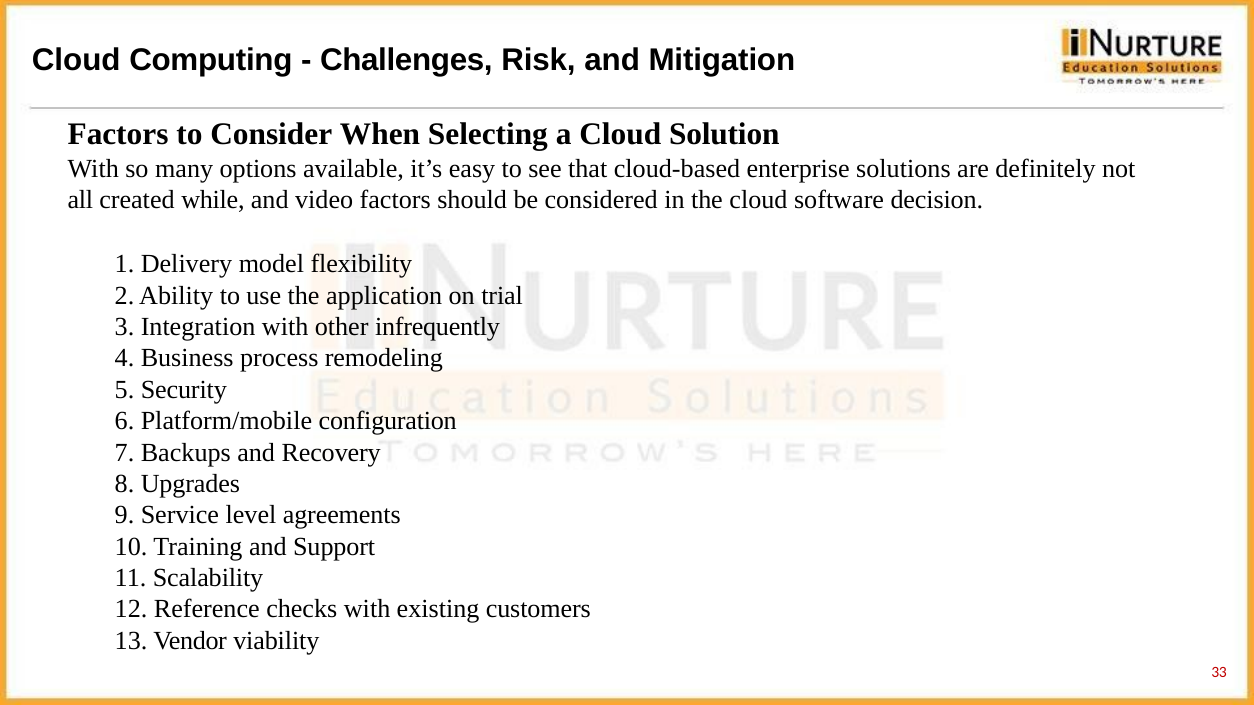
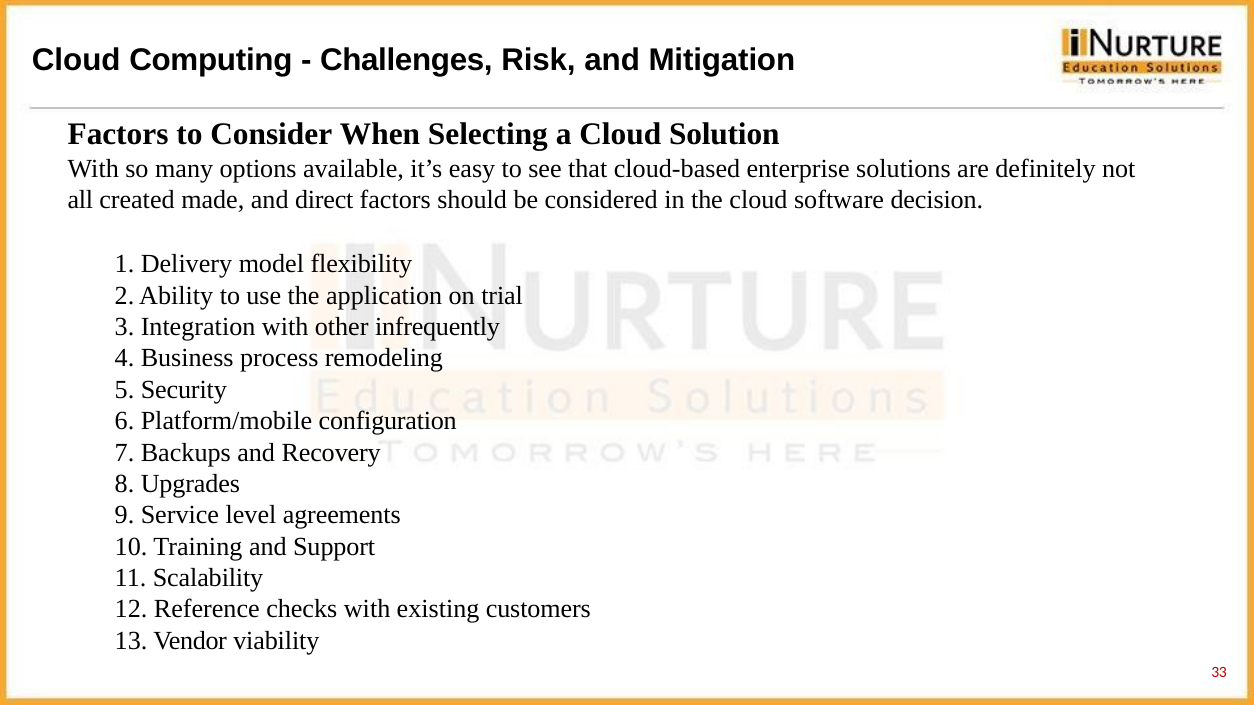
while: while -> made (213, 200)
video: video -> direct (324, 200)
